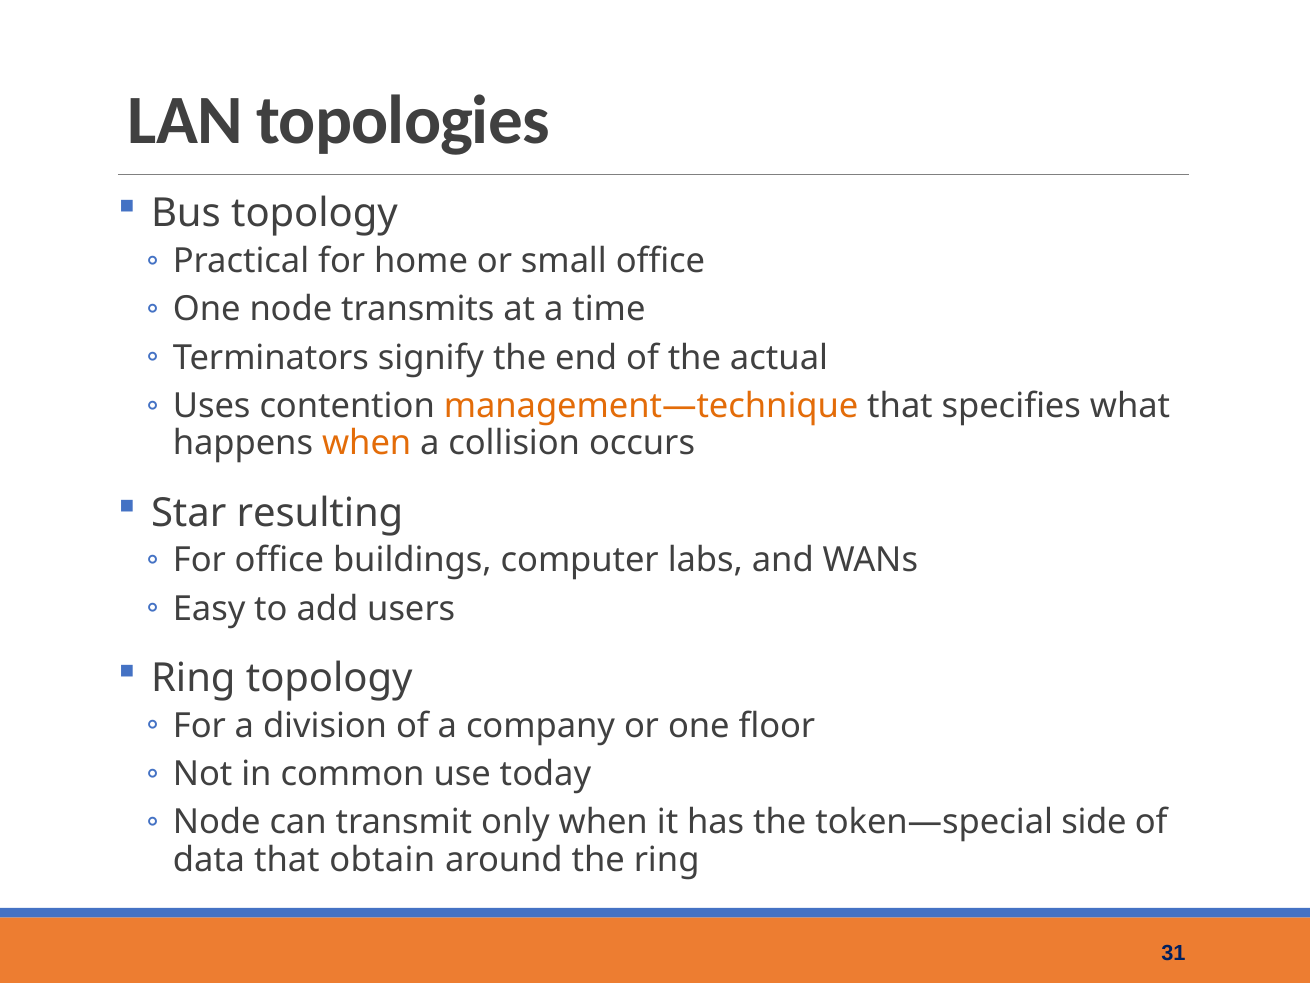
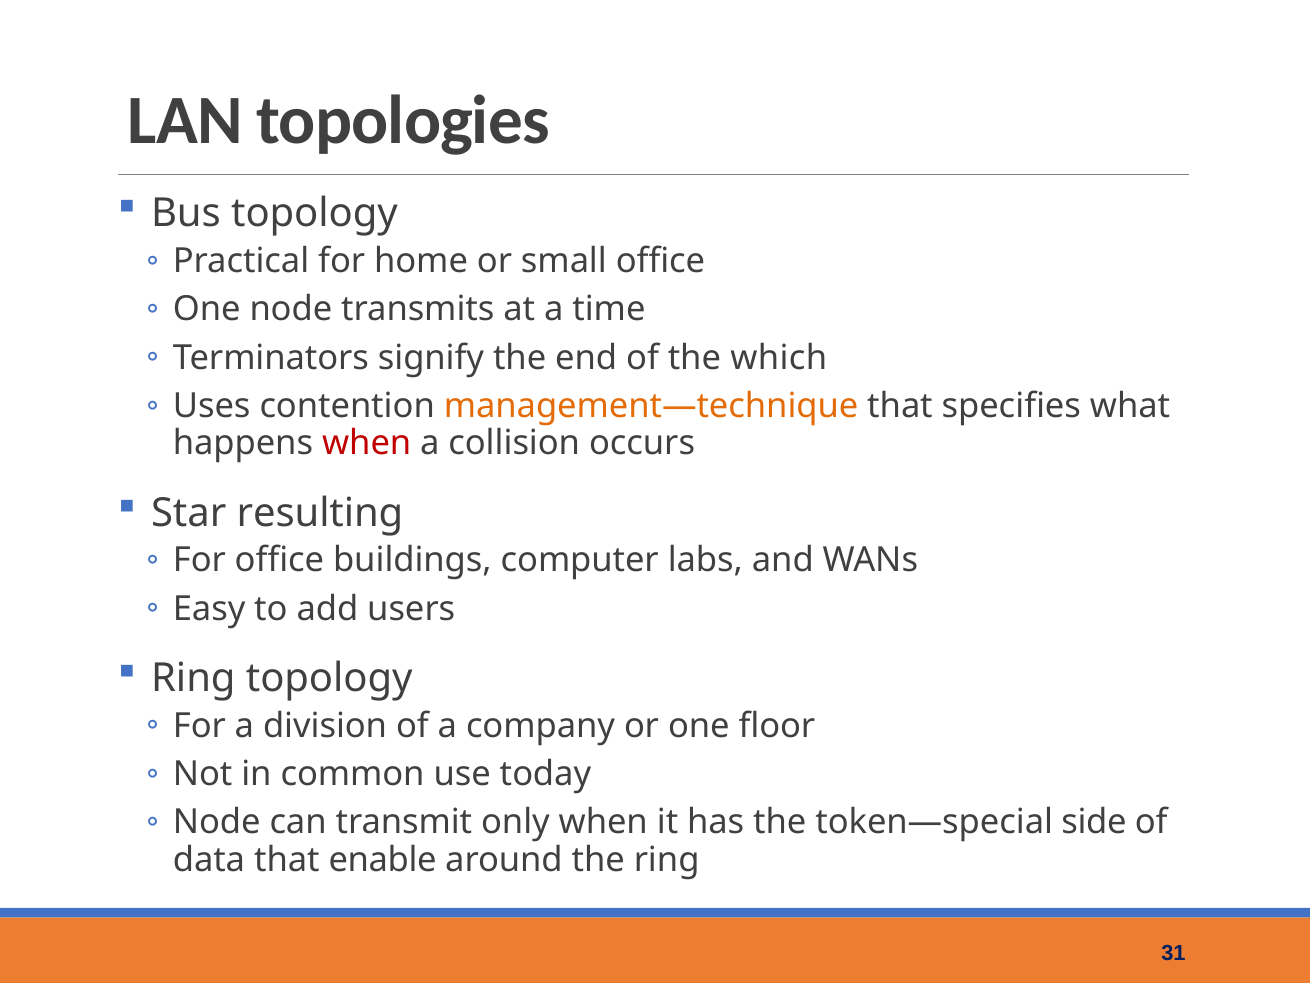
actual: actual -> which (779, 358)
when colour: orange -> red (367, 443)
obtain: obtain -> enable (383, 859)
